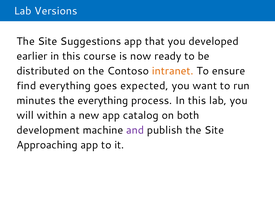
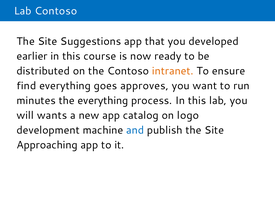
Lab Versions: Versions -> Contoso (56, 11)
expected: expected -> approves (144, 85)
within: within -> wants (52, 115)
both: both -> logo (188, 115)
and colour: purple -> blue (135, 130)
